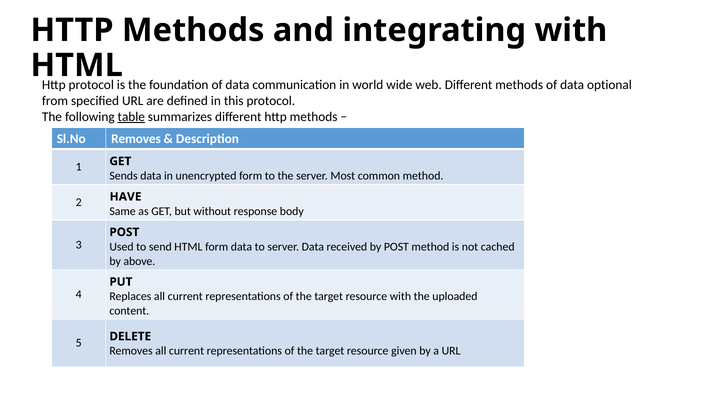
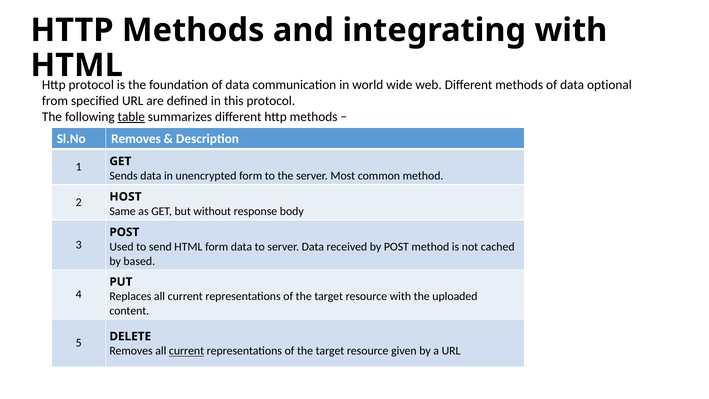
HAVE: HAVE -> HOST (126, 197)
above: above -> based (139, 261)
current underline: none -> present (187, 351)
